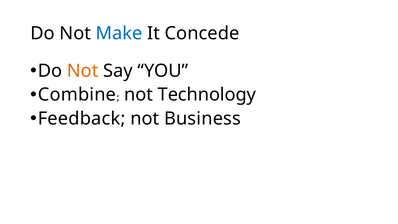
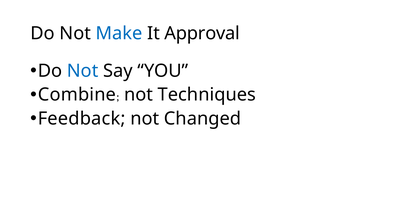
Concede: Concede -> Approval (202, 33)
Not colour: orange -> blue (83, 71)
Technology: Technology -> Techniques (207, 95)
Business: Business -> Changed (203, 119)
